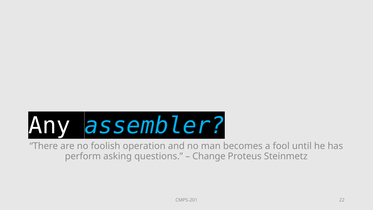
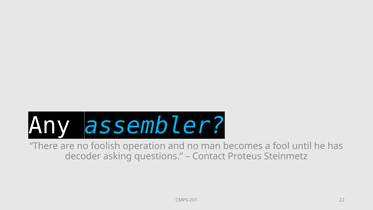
perform: perform -> decoder (83, 156)
Change: Change -> Contact (209, 156)
